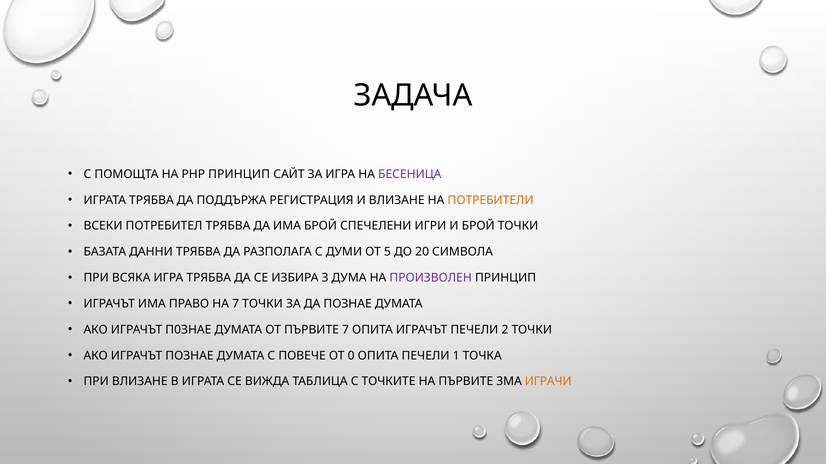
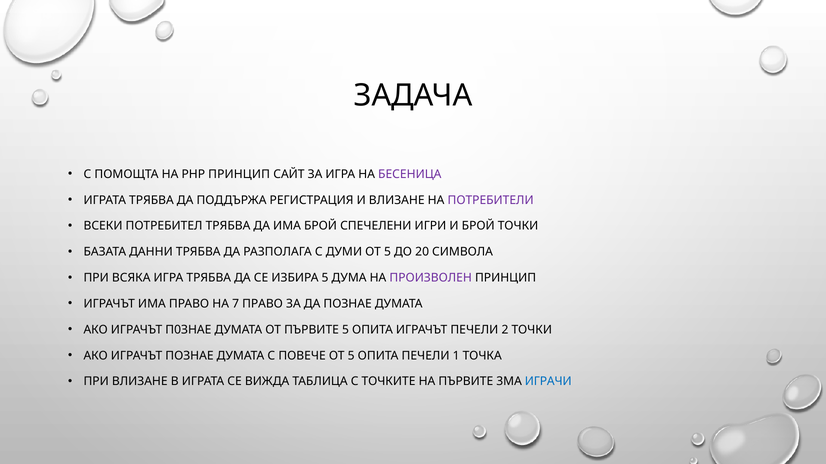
ПОТРЕБИТЕЛИ colour: orange -> purple (491, 200)
ИЗБИРА 3: 3 -> 5 (325, 278)
7 ТОЧКИ: ТОЧКИ -> ПРАВО (263, 304)
ПЪРВИТЕ 7: 7 -> 5 (345, 330)
ПОВЕЧЕ ОТ 0: 0 -> 5 (351, 356)
ИГРАЧИ colour: orange -> blue (548, 382)
